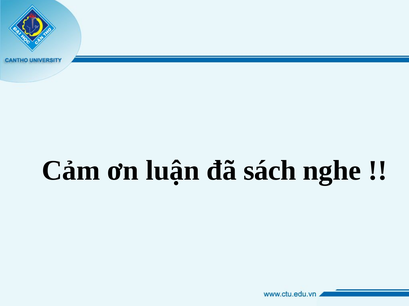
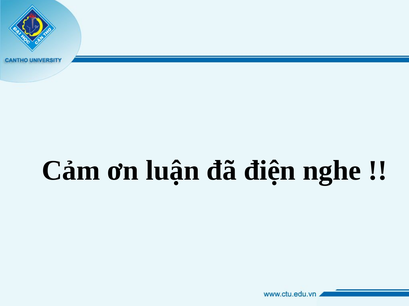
sách: sách -> điện (270, 171)
